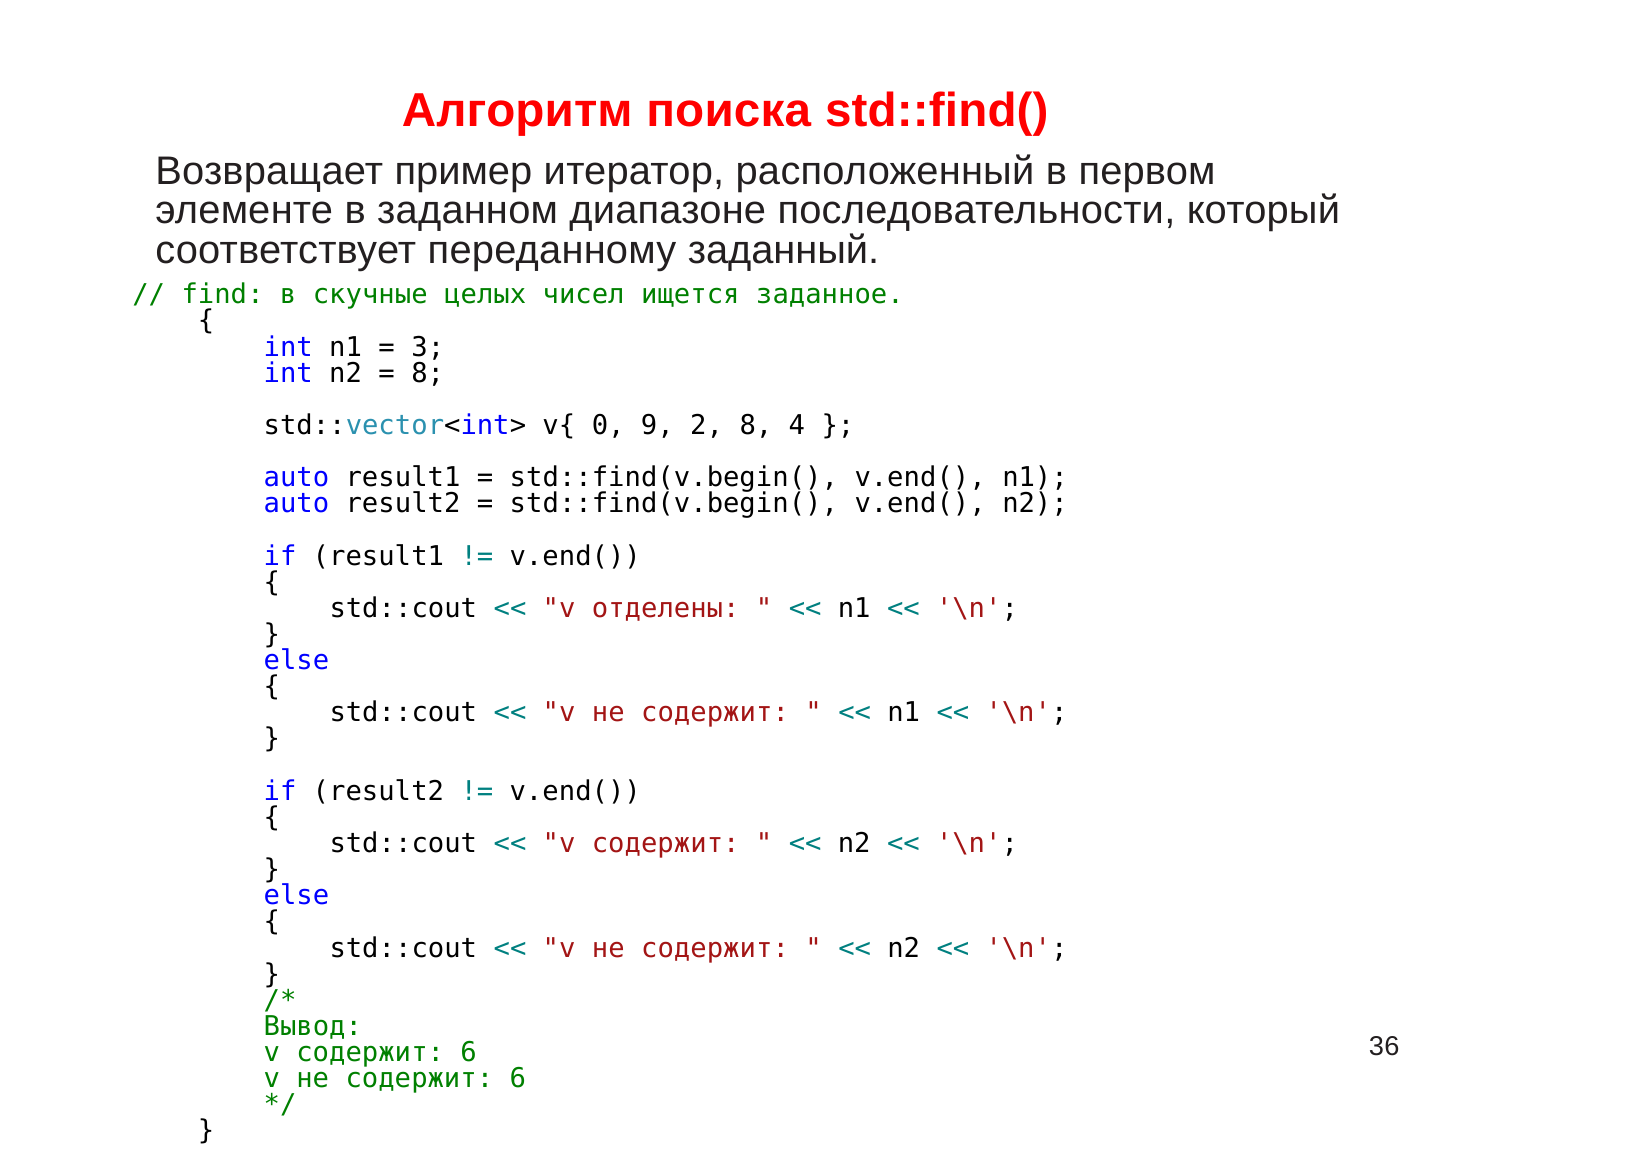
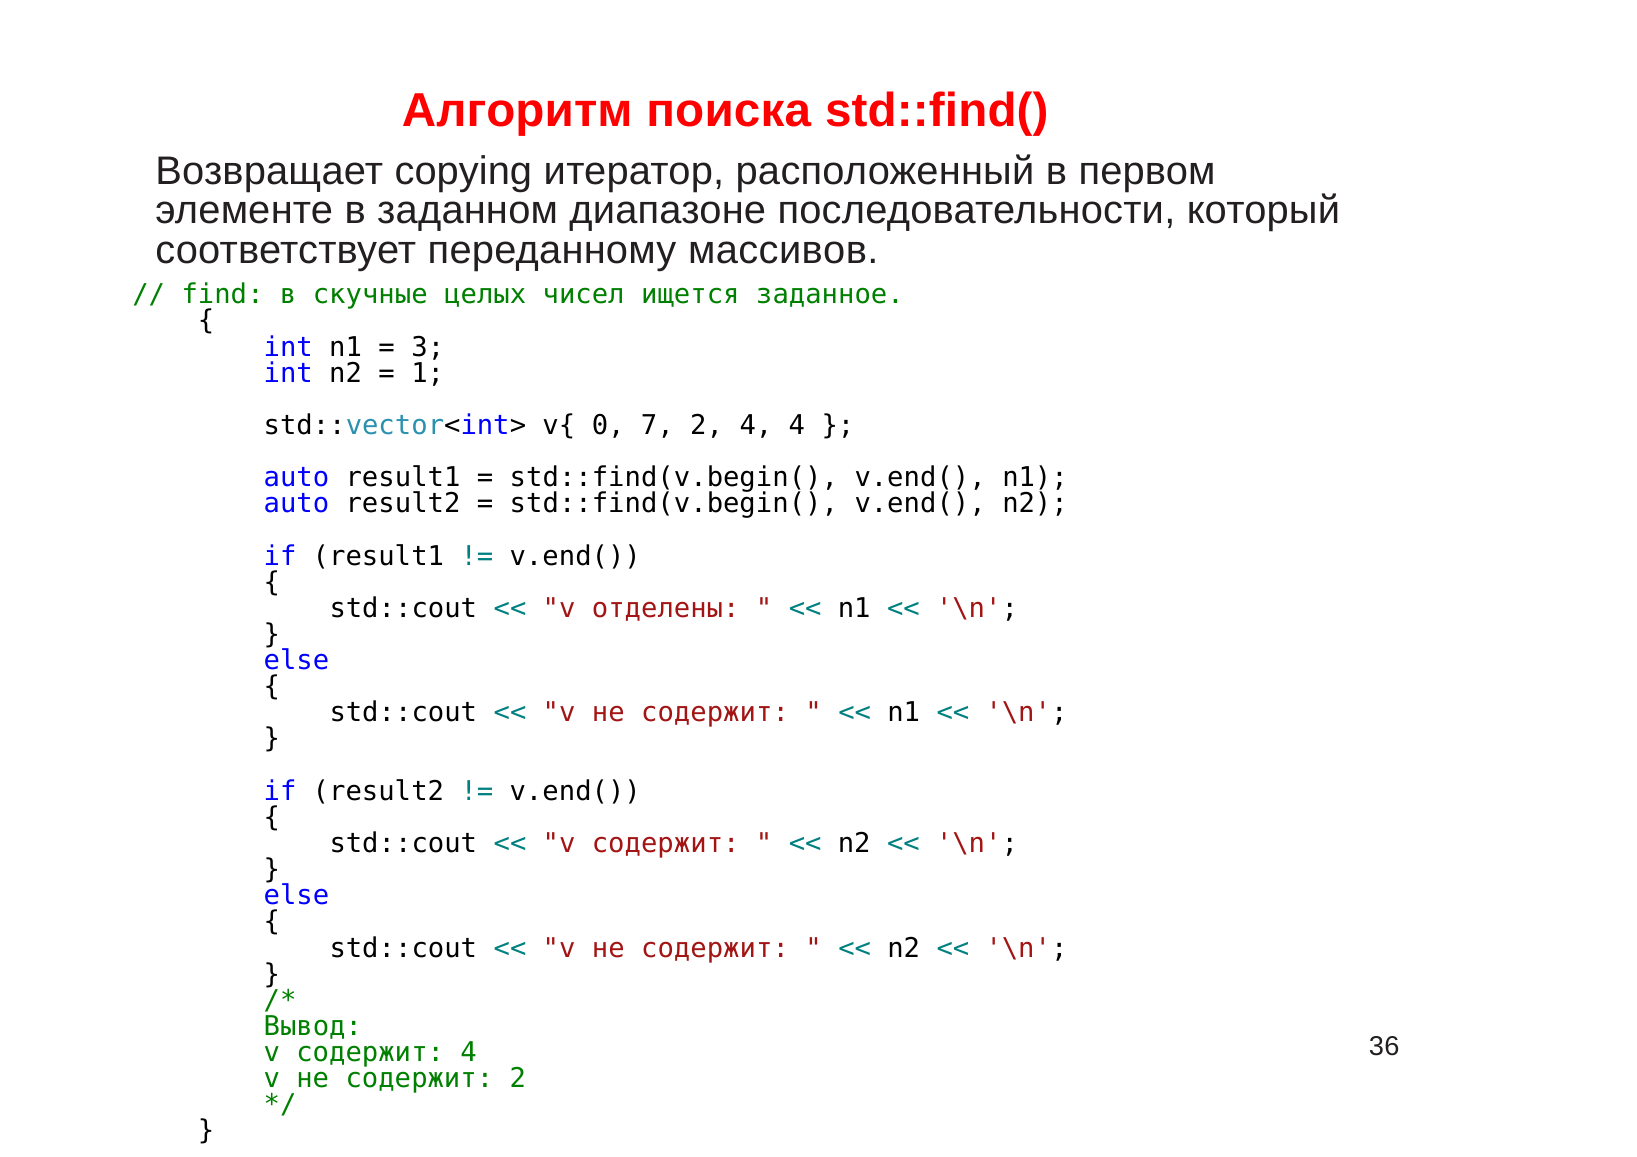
пример: пример -> copying (463, 171)
заданный: заданный -> массивов (783, 251)
8: 8 -> 1 (428, 373)
9: 9 -> 7 (657, 425)
2 8: 8 -> 4 (756, 425)
v содержит 6: 6 -> 4 (469, 1052)
не содержит 6: 6 -> 2 (518, 1078)
